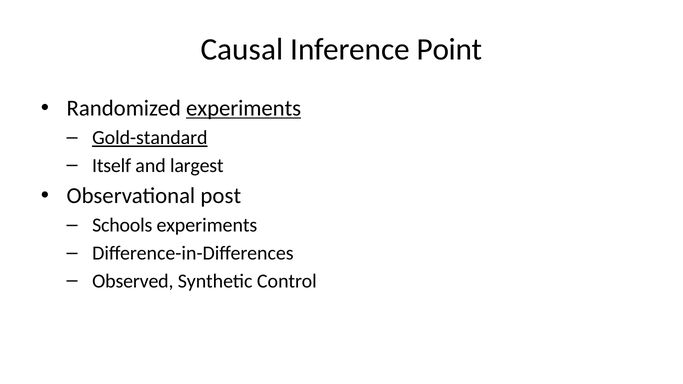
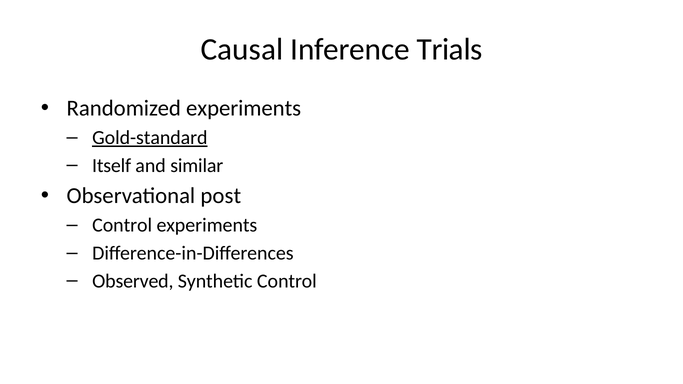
Point: Point -> Trials (450, 50)
experiments underline: present -> none (244, 108)
largest: largest -> similar (197, 166)
Schools: Schools -> Control (122, 225)
